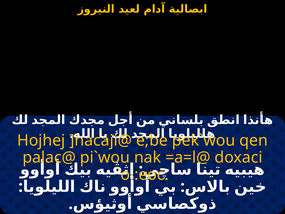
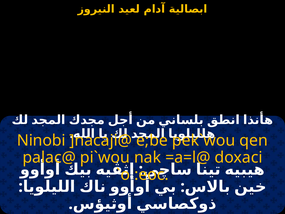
Hojhej: Hojhej -> Ninobi (41, 140)
